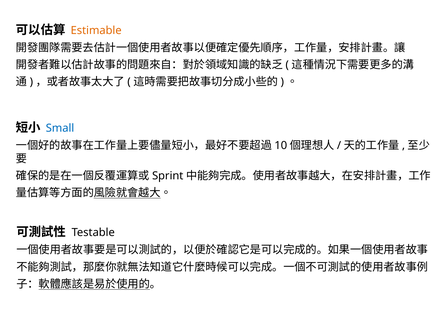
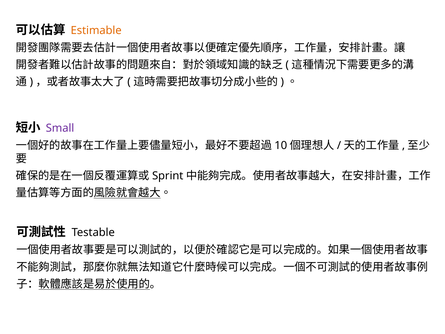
Small colour: blue -> purple (60, 128)
